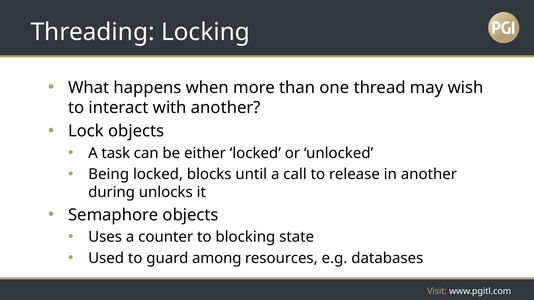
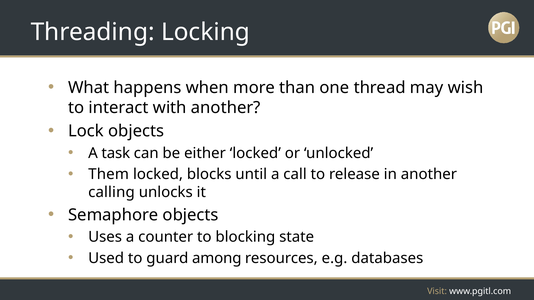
Being: Being -> Them (109, 174)
during: during -> calling (111, 193)
